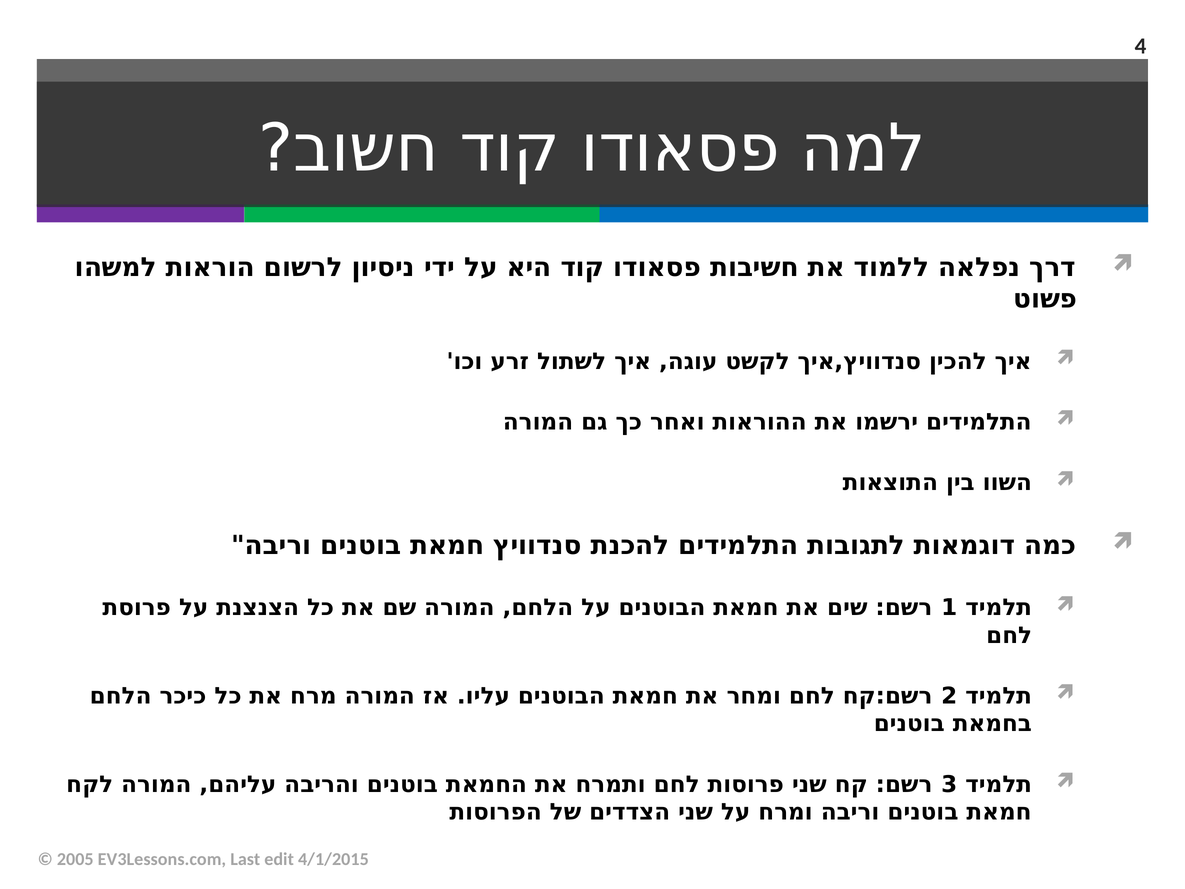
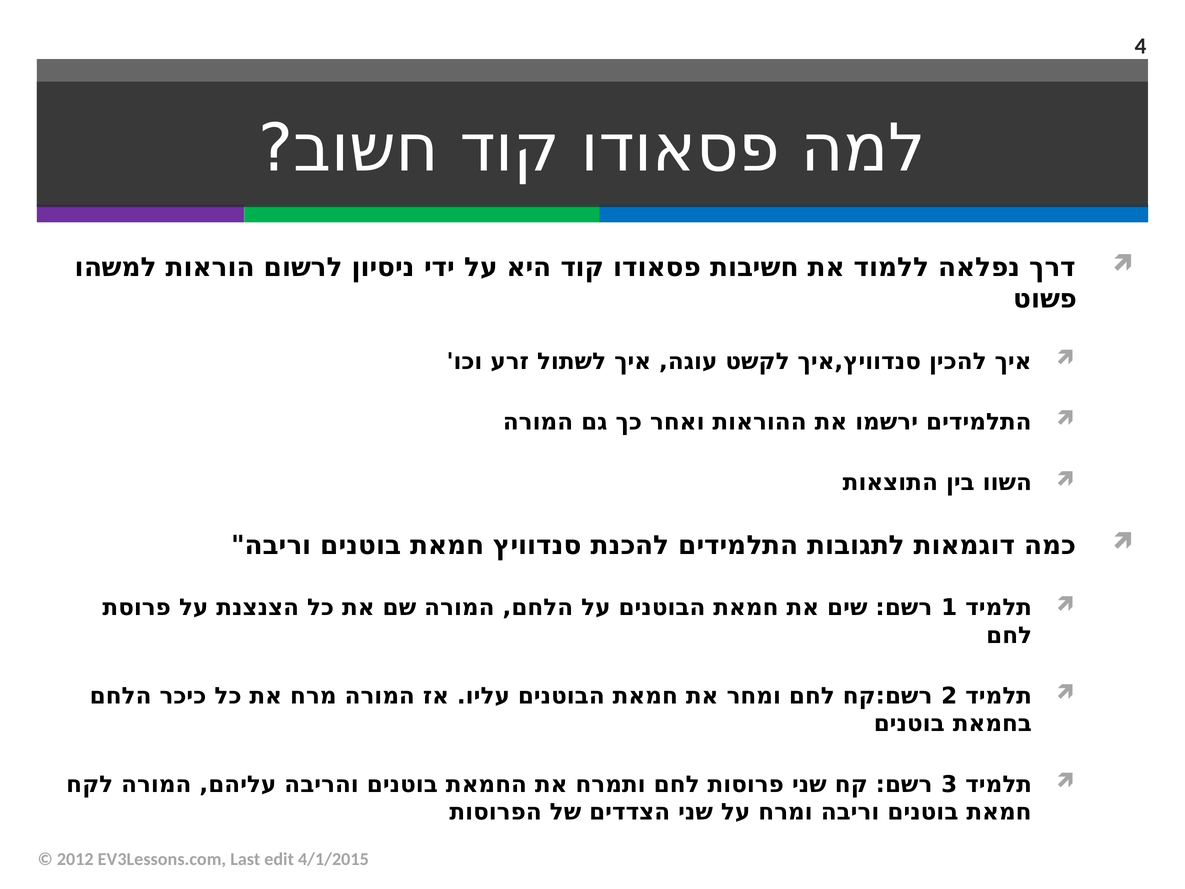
2005: 2005 -> 2012 (75, 859)
